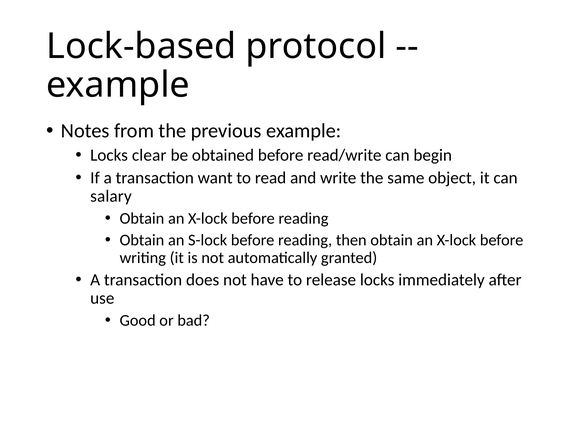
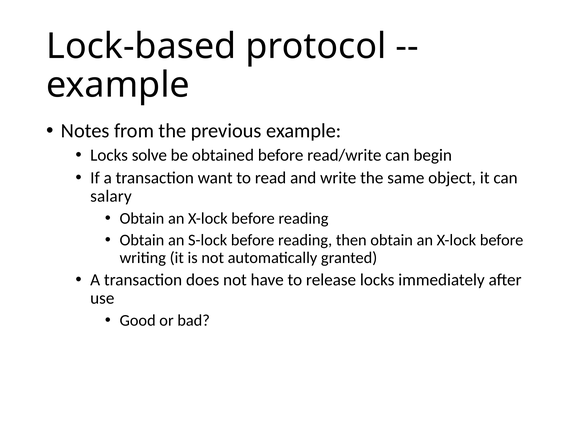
clear: clear -> solve (149, 155)
